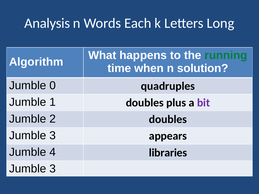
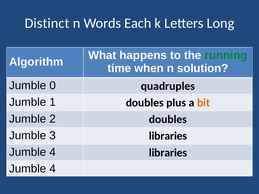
Analysis: Analysis -> Distinct (47, 23)
bit colour: purple -> orange (204, 103)
3 appears: appears -> libraries (168, 136)
3: 3 -> 4 (53, 169)
